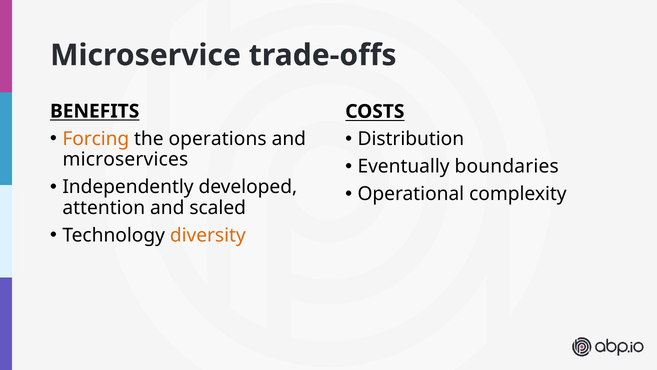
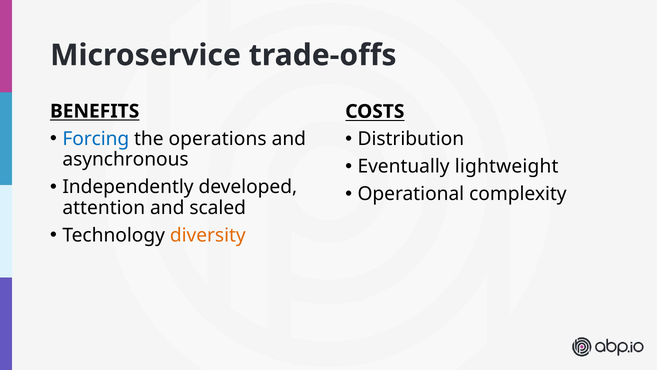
Forcing colour: orange -> blue (96, 139)
microservices: microservices -> asynchronous (126, 159)
boundaries: boundaries -> lightweight (507, 166)
